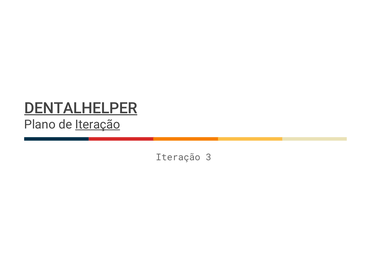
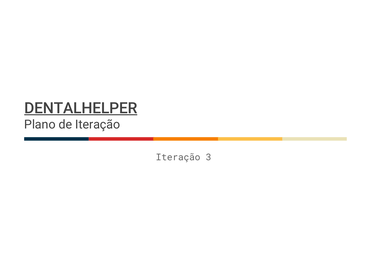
Iteração underline: present -> none (98, 125)
